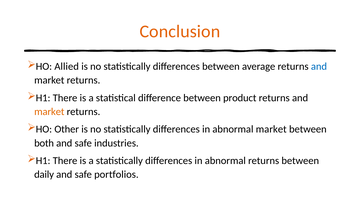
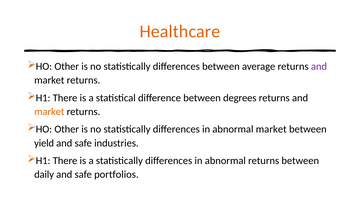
Conclusion: Conclusion -> Healthcare (180, 32)
Allied: Allied -> Other (67, 67)
and colour: blue -> purple (319, 67)
product: product -> degrees (240, 98)
both: both -> yield (44, 143)
